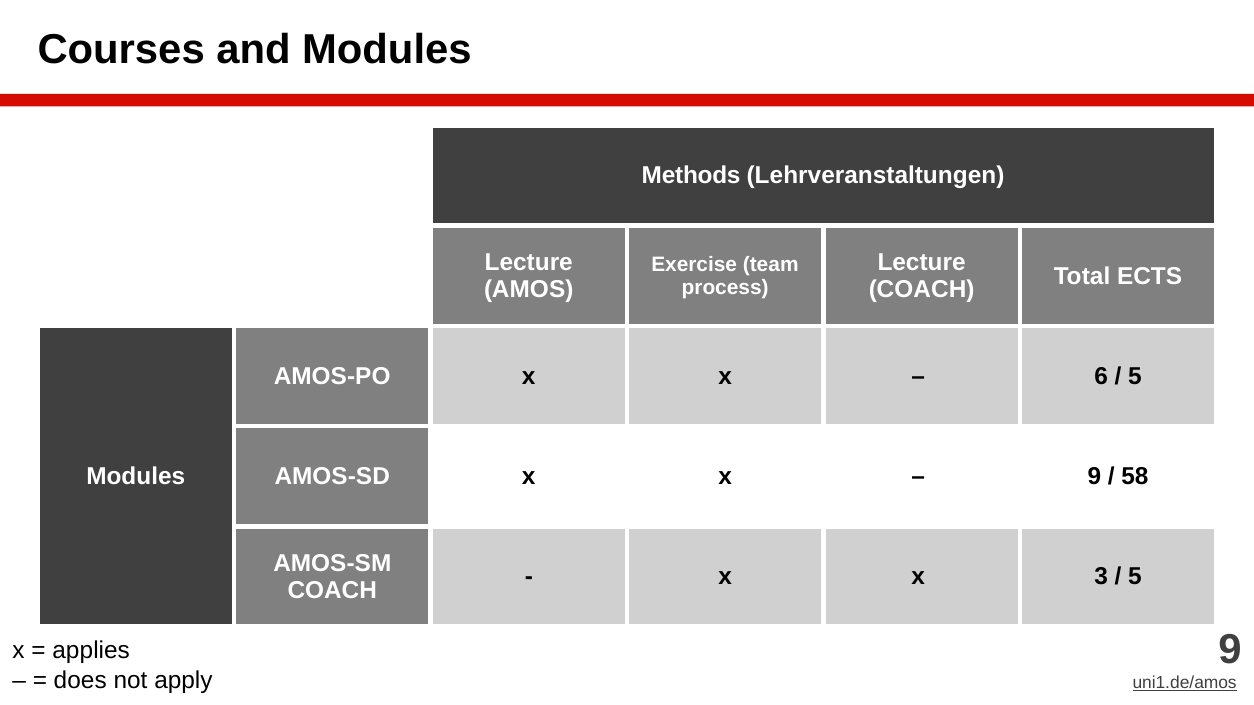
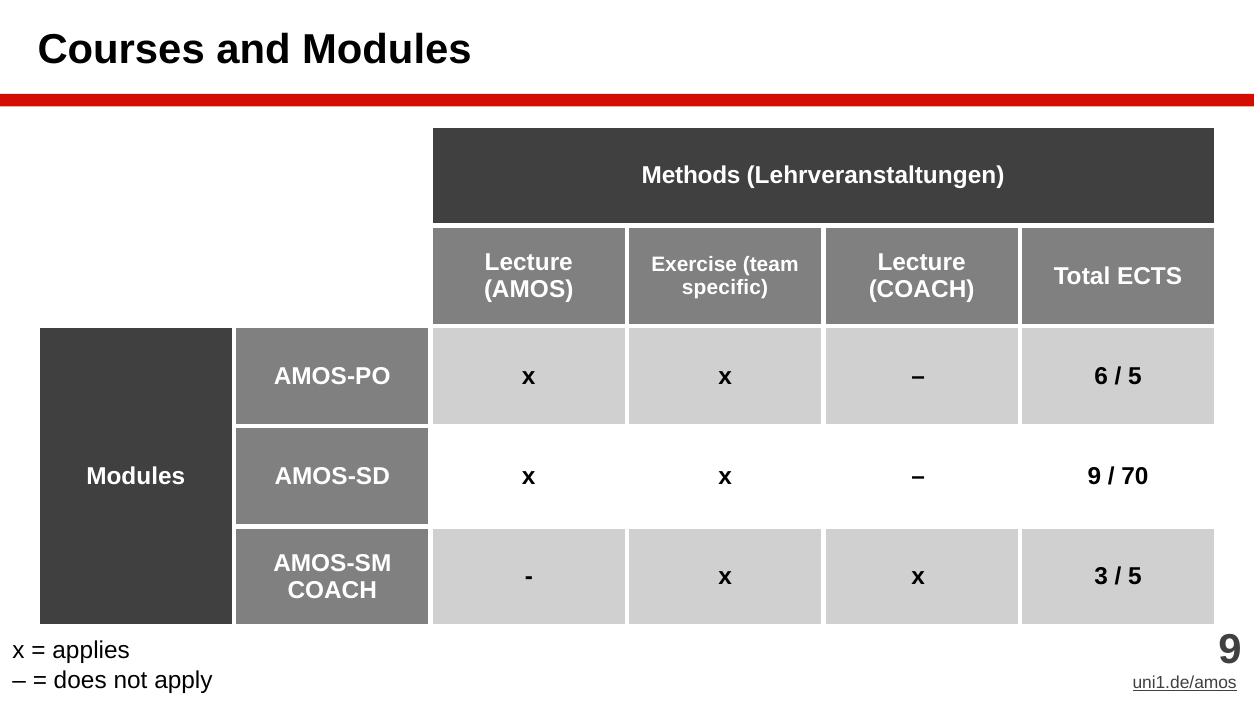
process: process -> specific (725, 288)
58: 58 -> 70 (1135, 477)
